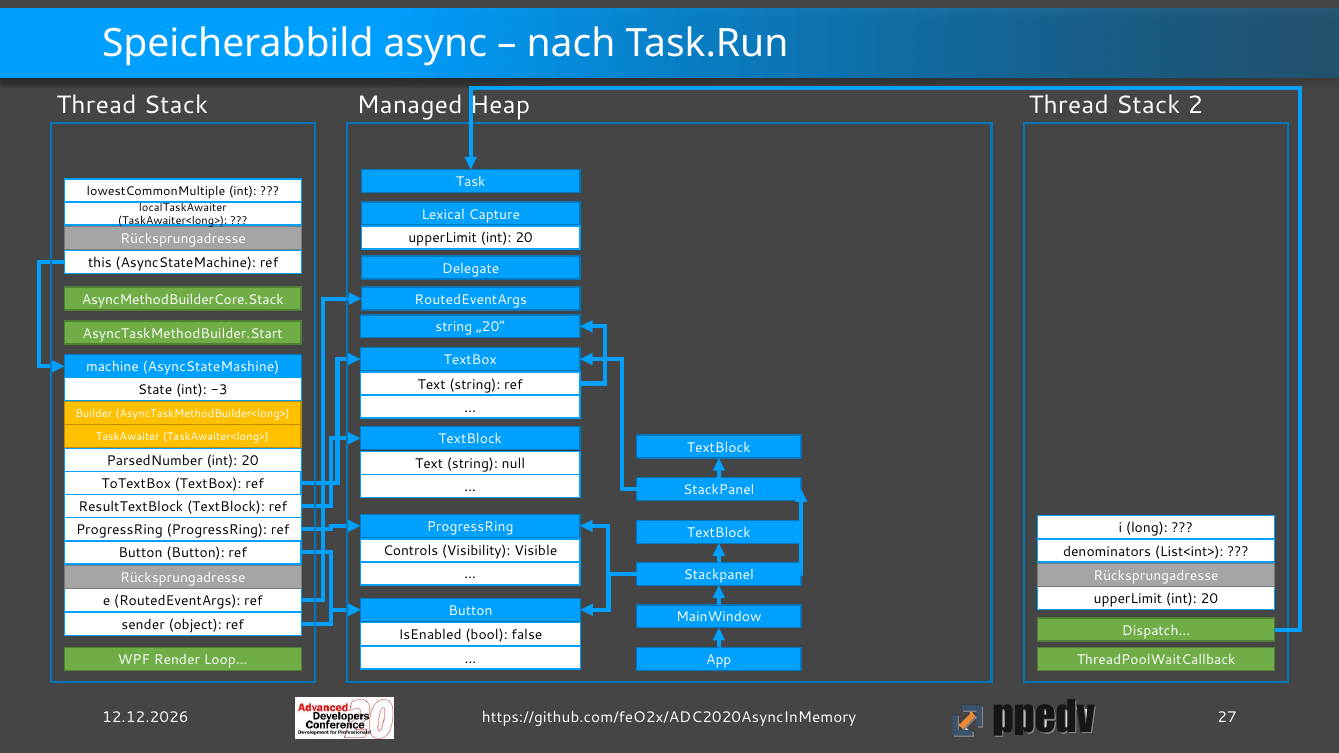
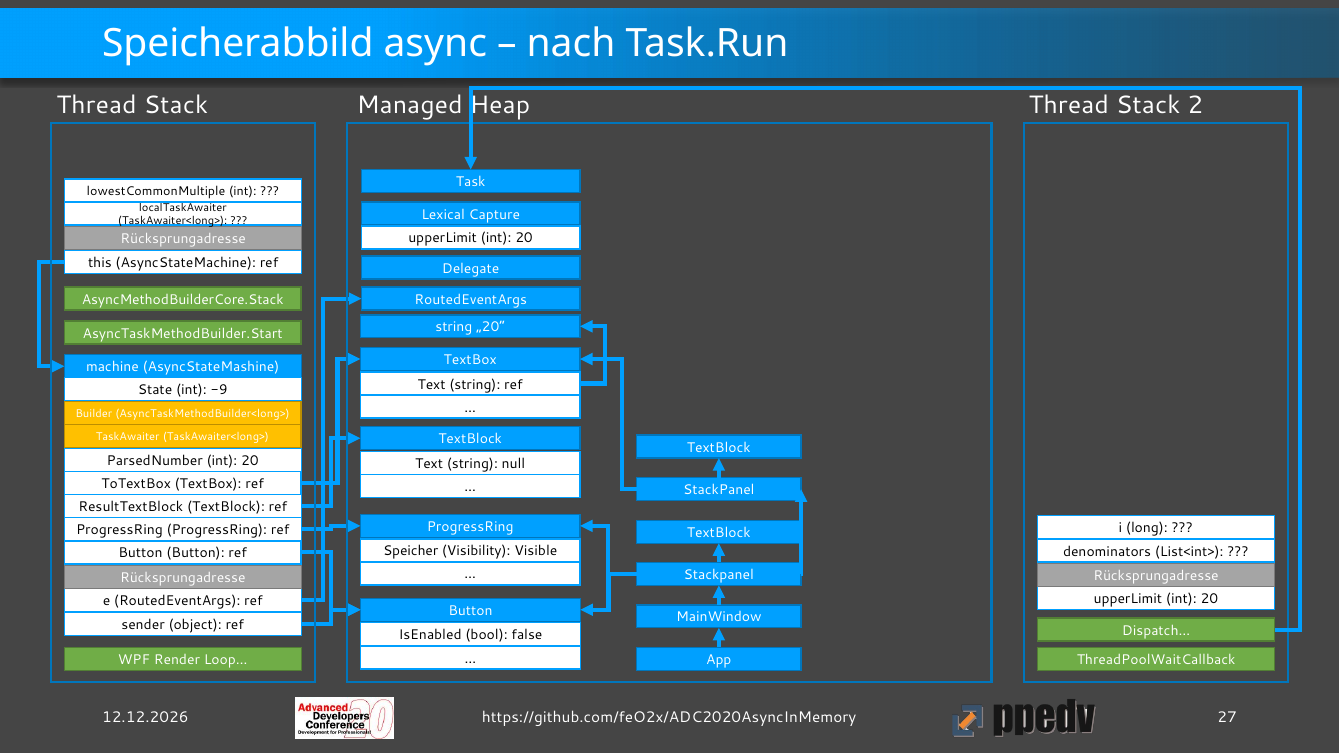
-3: -3 -> -9 (219, 390)
Controls: Controls -> Speicher (411, 551)
